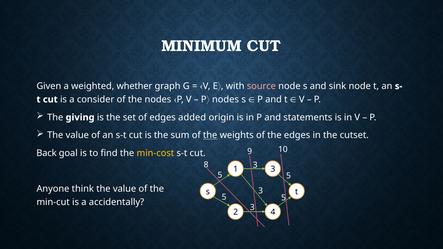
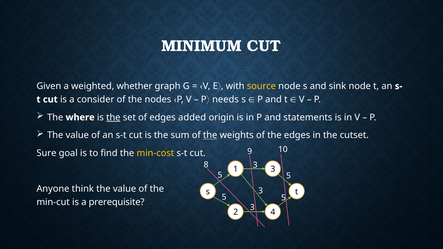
source colour: pink -> yellow (261, 86)
P nodes: nodes -> needs (225, 100)
giving: giving -> where (80, 117)
the underline: none -> present (113, 117)
Back: Back -> Sure (46, 153)
accidentally: accidentally -> prerequisite (117, 202)
